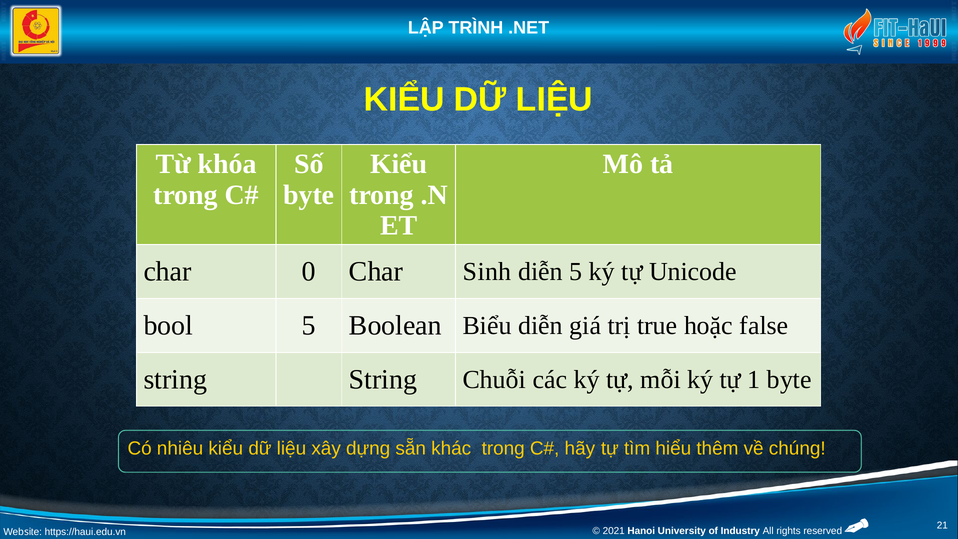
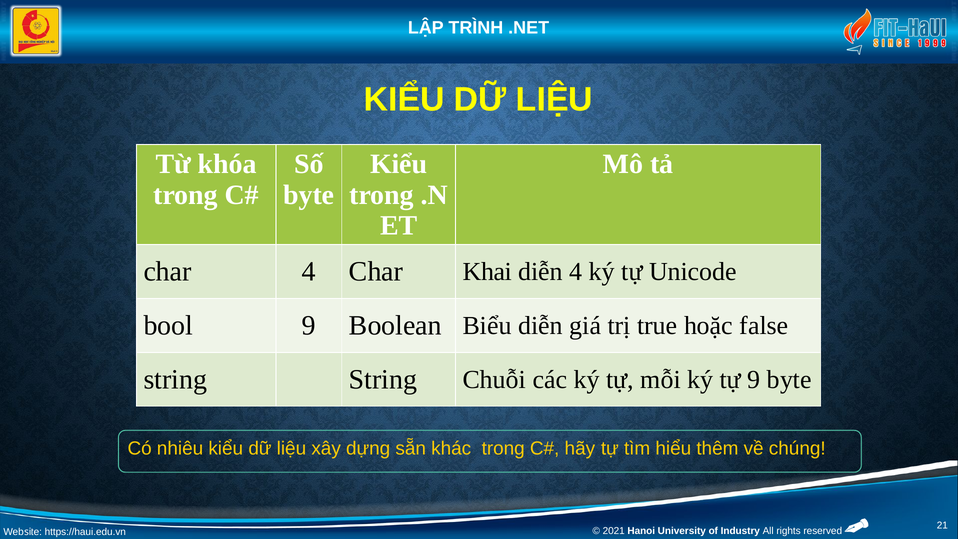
char 0: 0 -> 4 (309, 272)
Sinh: Sinh -> Khai (487, 272)
diễn 5: 5 -> 4 (576, 272)
bool 5: 5 -> 9 (309, 326)
tự 1: 1 -> 9 (754, 379)
